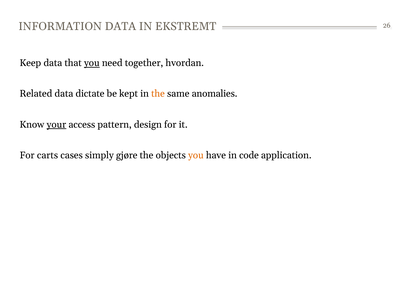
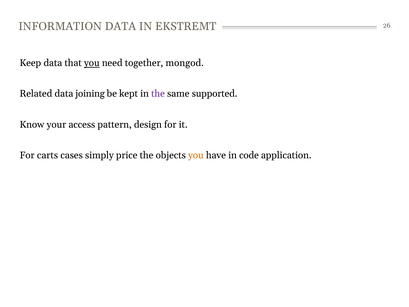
hvordan: hvordan -> mongod (185, 63)
dictate: dictate -> joining (90, 94)
the colour: orange -> purple (158, 94)
anomalies: anomalies -> supported (215, 94)
your underline: present -> none (56, 124)
gjøre: gjøre -> price (127, 155)
